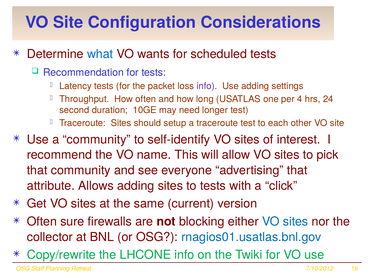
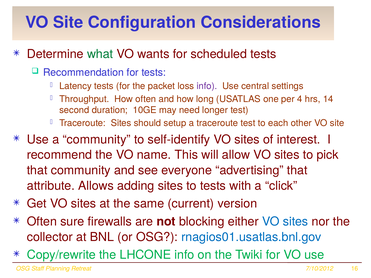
what colour: blue -> green (100, 54)
Use adding: adding -> central (255, 86)
24: 24 -> 14 (328, 99)
